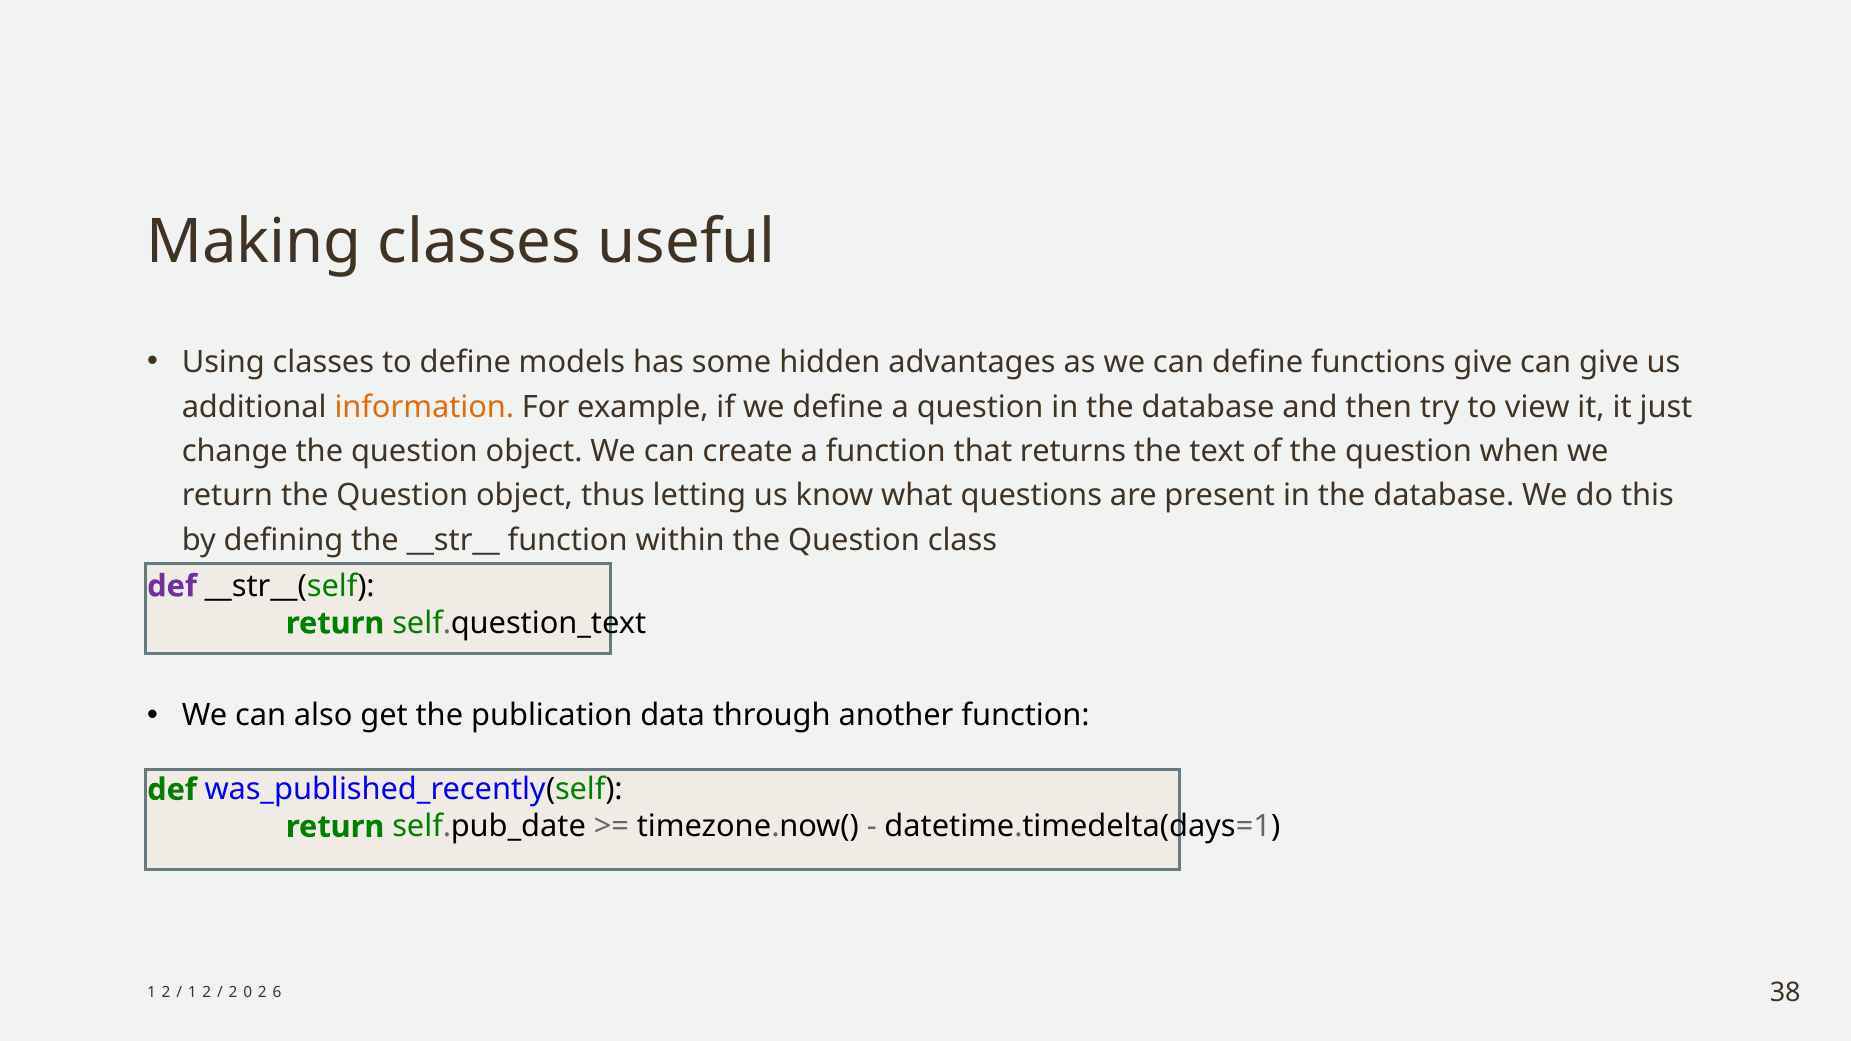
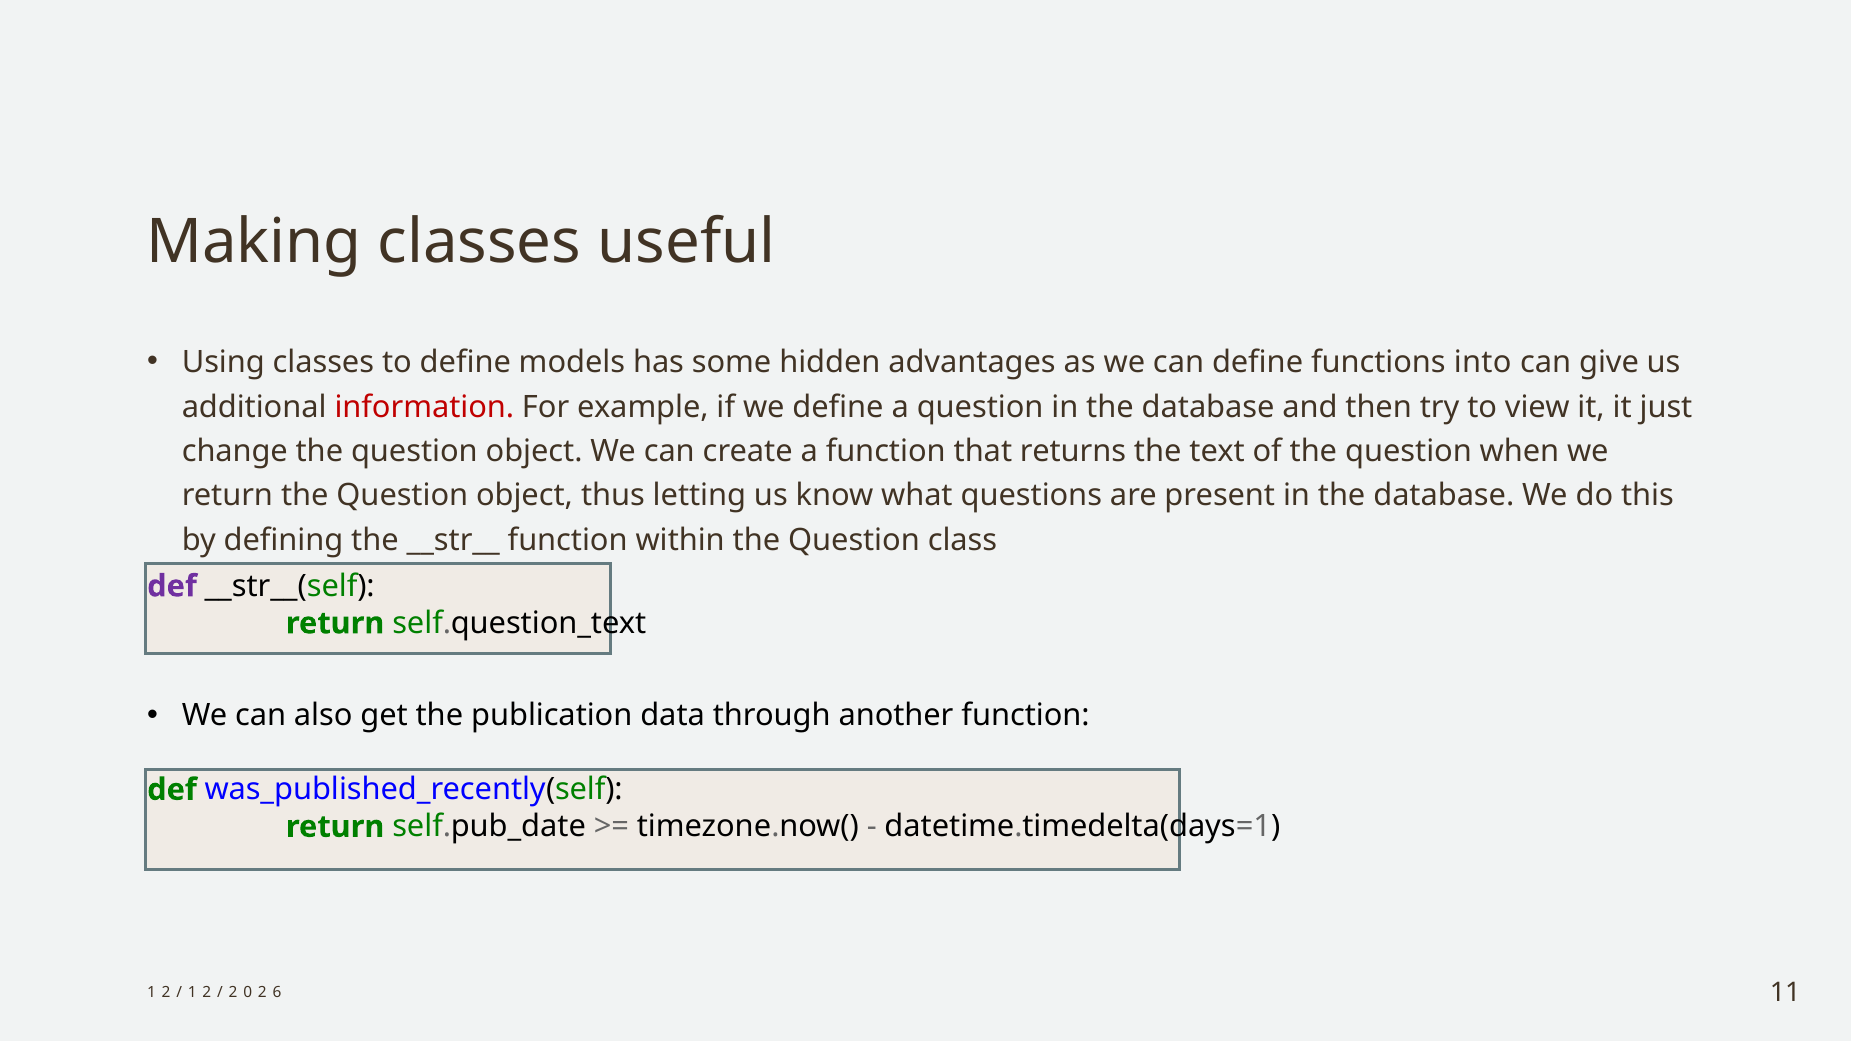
functions give: give -> into (1483, 363)
information colour: orange -> red (424, 407)
38: 38 -> 11 (1785, 992)
